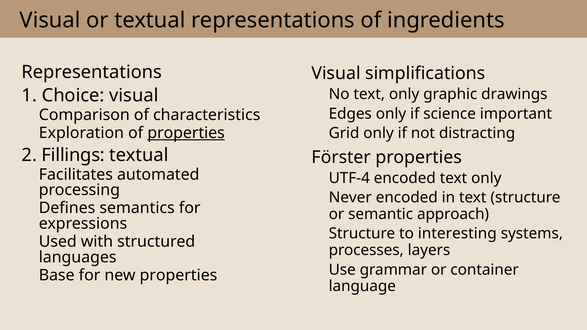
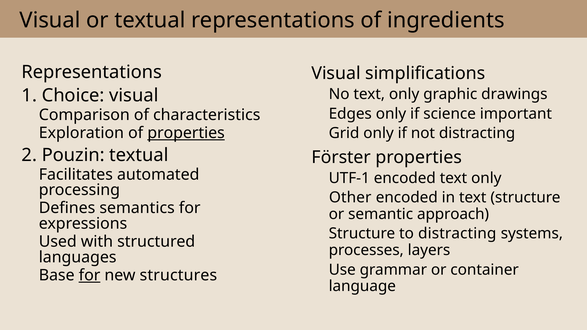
Fillings: Fillings -> Pouzin (73, 155)
UTF-4: UTF-4 -> UTF-1 (349, 178)
Never: Never -> Other (350, 198)
to interesting: interesting -> distracting (457, 234)
for underline: none -> present (90, 275)
new properties: properties -> structures (178, 275)
